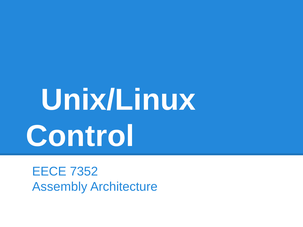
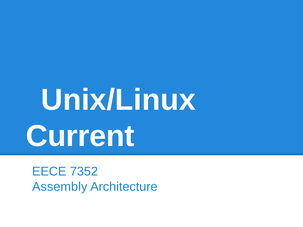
Control: Control -> Current (80, 136)
